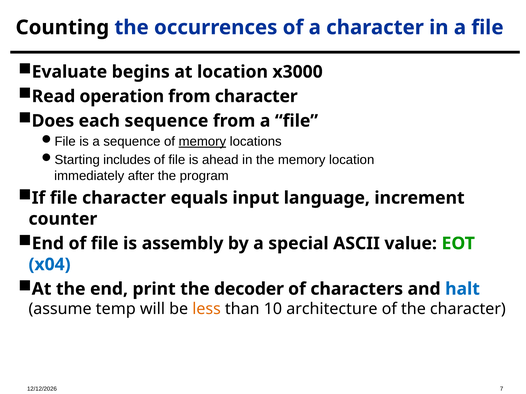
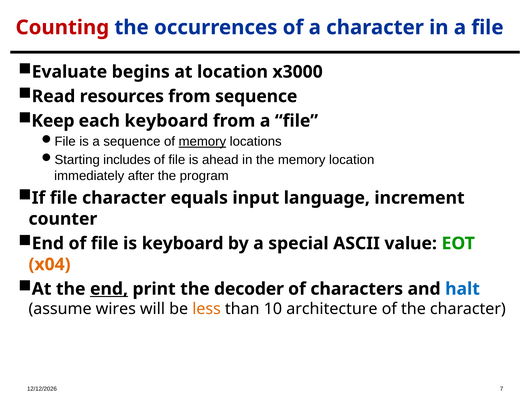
Counting colour: black -> red (62, 28)
operation: operation -> resources (122, 96)
from character: character -> sequence (256, 96)
Does: Does -> Keep (53, 121)
each sequence: sequence -> keyboard (166, 121)
is assembly: assembly -> keyboard (183, 244)
x04 colour: blue -> orange (50, 265)
end underline: none -> present (109, 289)
temp: temp -> wires (116, 309)
